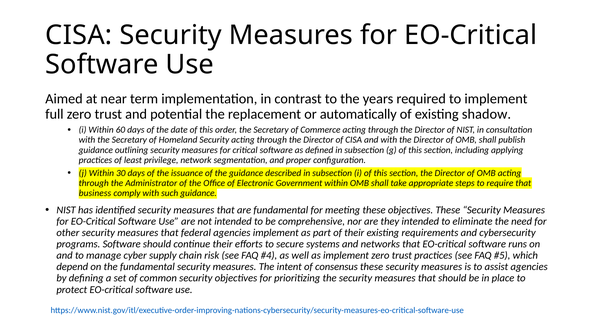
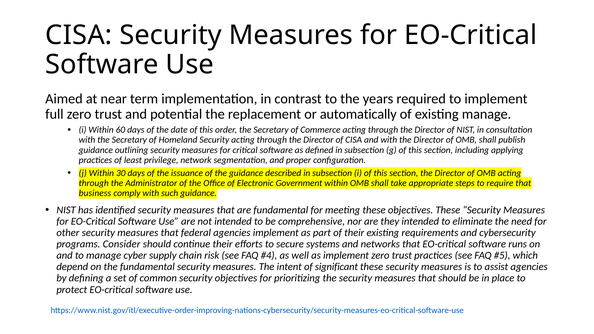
existing shadow: shadow -> manage (487, 114)
programs Software: Software -> Consider (122, 244)
consensus: consensus -> significant (336, 267)
